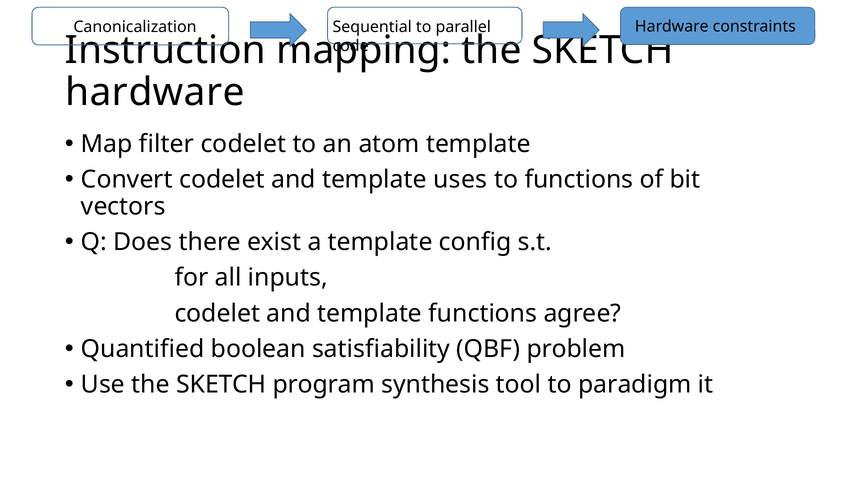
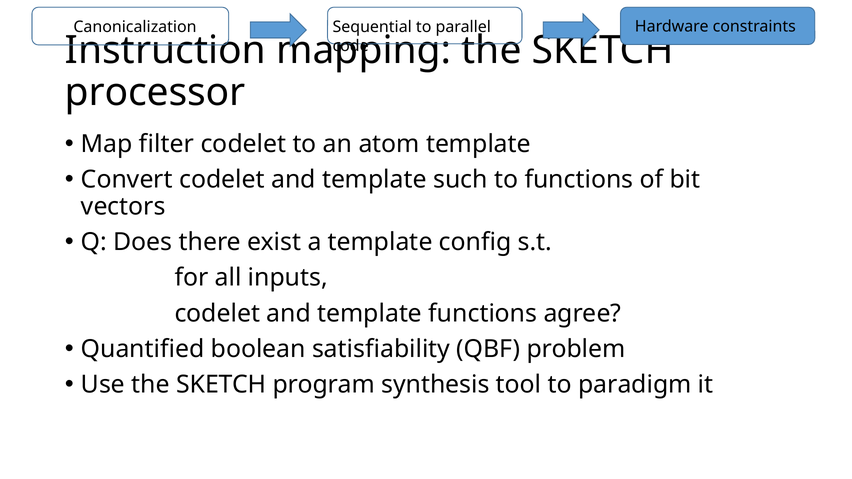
hardware: hardware -> processor (155, 93)
uses: uses -> such (460, 180)
